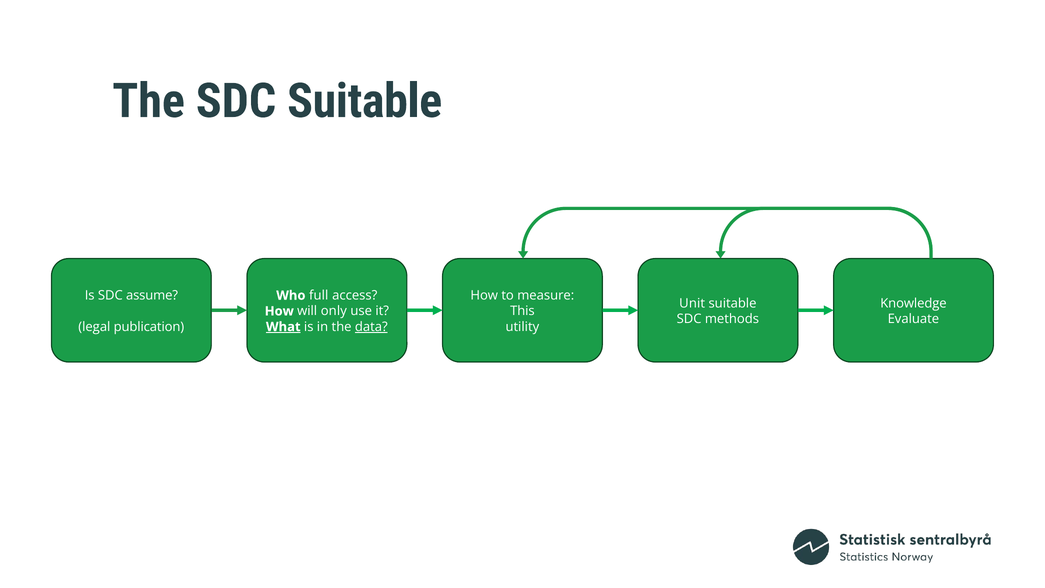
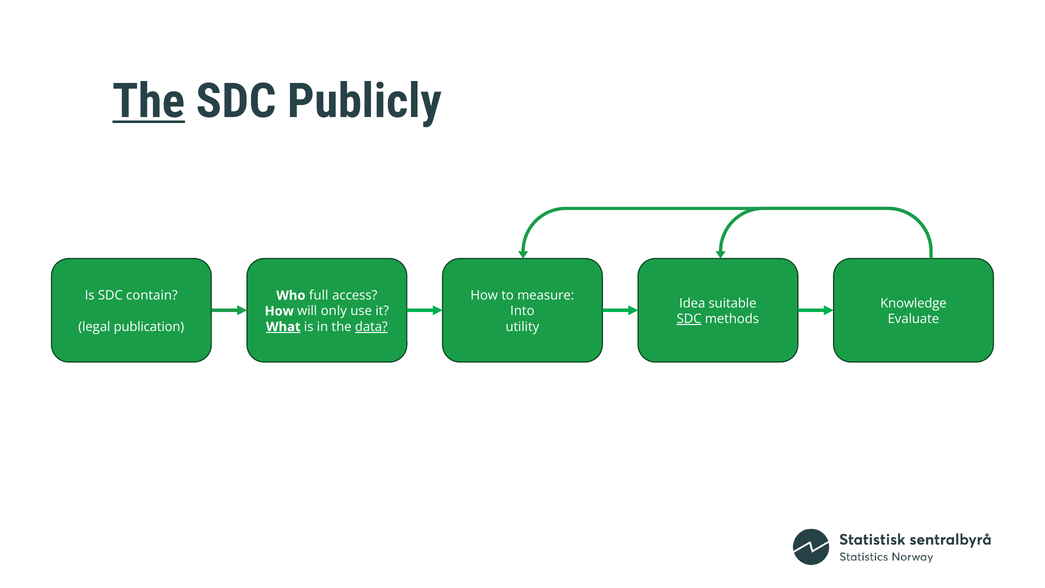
The underline: none -> present (149, 101)
SDC Suitable: Suitable -> Publicly (364, 101)
assume: assume -> contain (152, 295)
Unit: Unit -> Idea (692, 303)
This: This -> Into (522, 311)
SDC underline: none -> present (689, 319)
